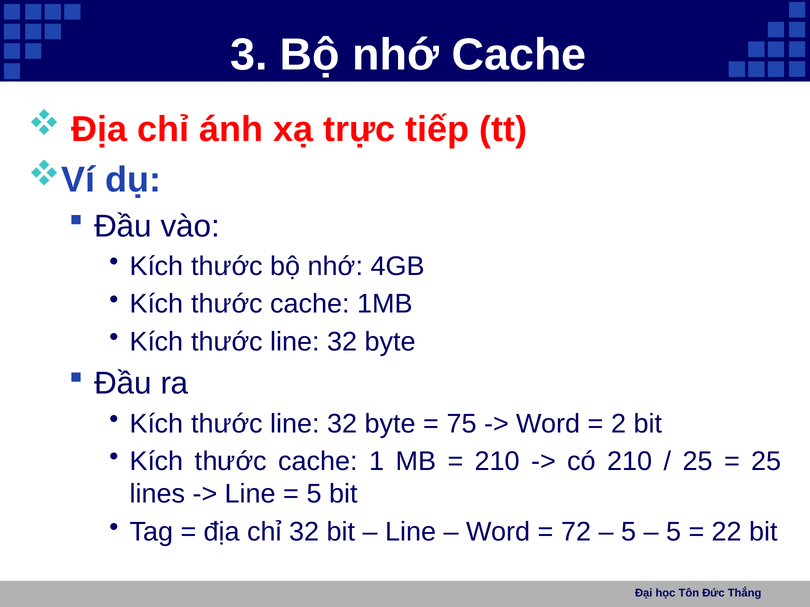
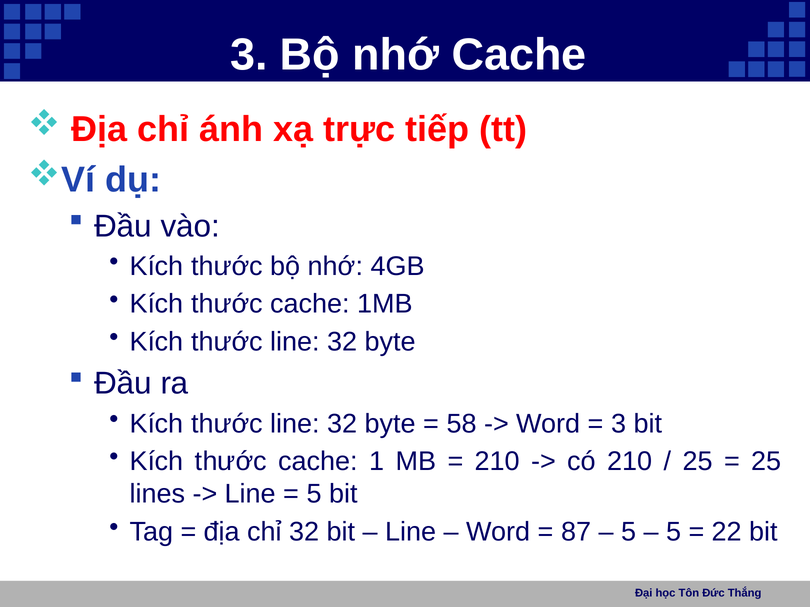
75: 75 -> 58 (462, 424)
2: 2 -> 3 (619, 424)
72: 72 -> 87 (576, 532)
